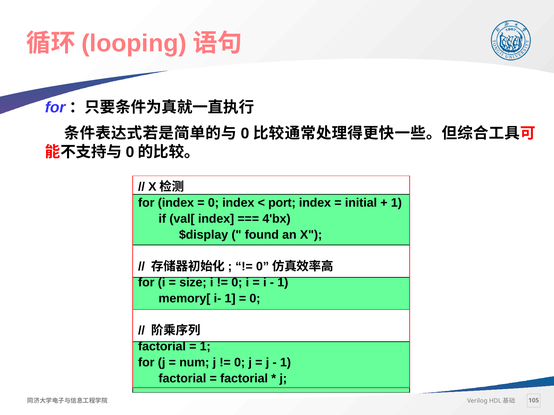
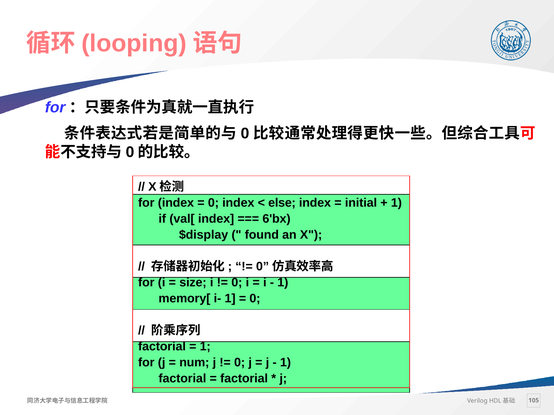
port: port -> else (282, 203)
4'bx: 4'bx -> 6'bx (276, 219)
